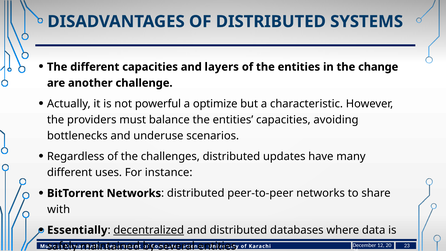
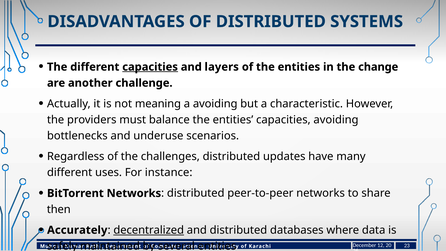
capacities underline: none -> present (150, 67)
powerful: powerful -> meaning (158, 104)
a optimize: optimize -> avoiding (215, 104)
with: with -> then (59, 209)
Essentially: Essentially -> Accurately (77, 230)
